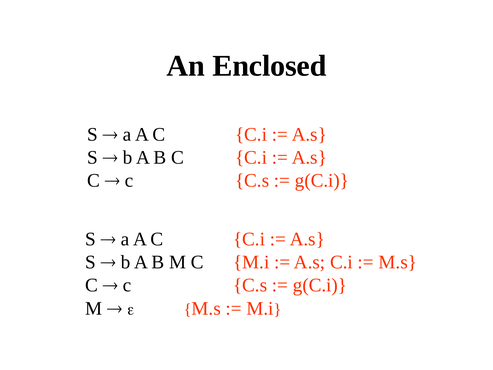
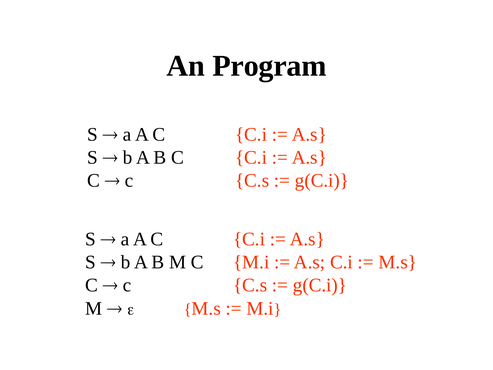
Enclosed: Enclosed -> Program (269, 66)
